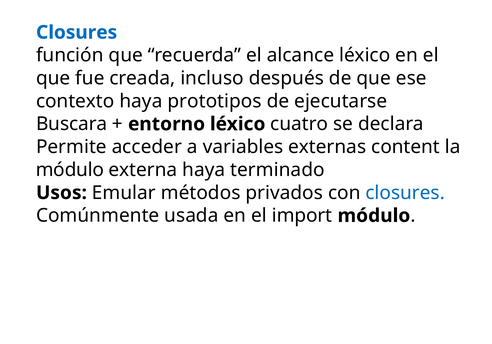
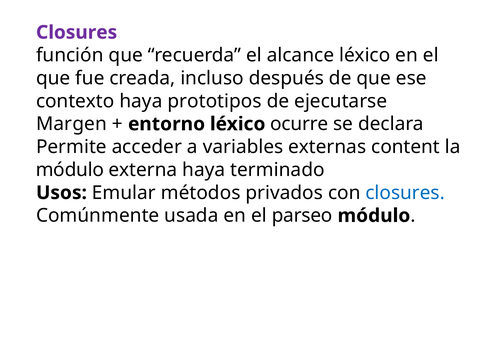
Closures colour: blue -> purple (77, 32)
Buscara: Buscara -> Margen (71, 124)
cuatro: cuatro -> ocurre (299, 124)
import: import -> parseo (302, 216)
